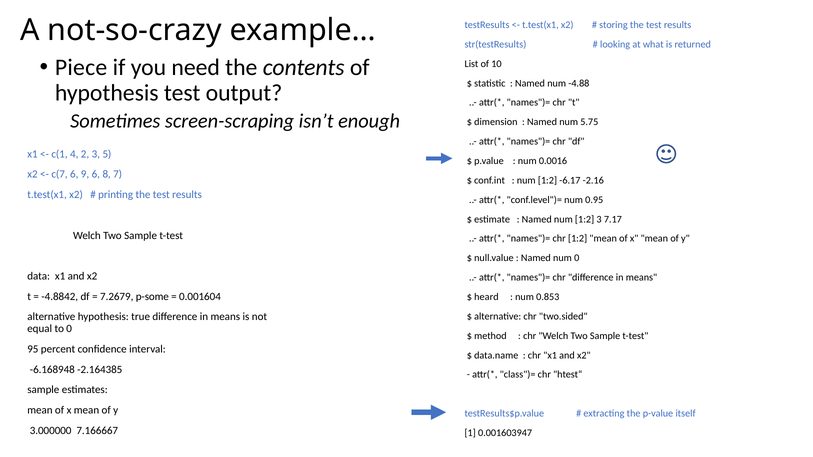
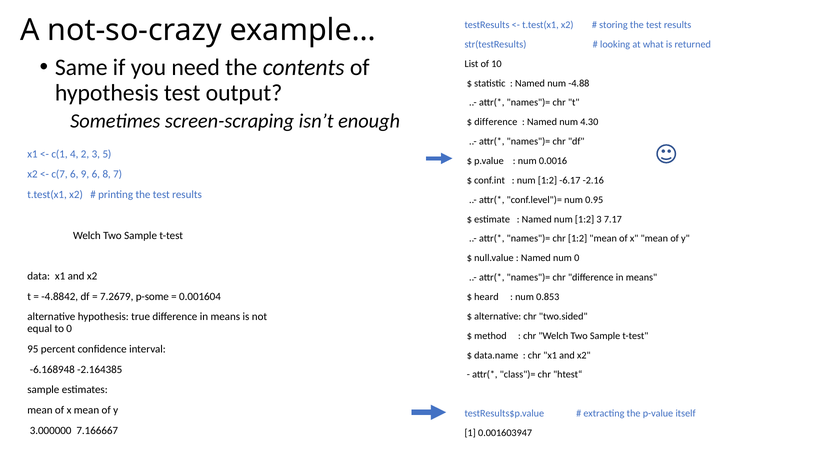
Piece: Piece -> Same (81, 68)
dimension: dimension -> difference (496, 122)
5.75: 5.75 -> 4.30 (589, 122)
